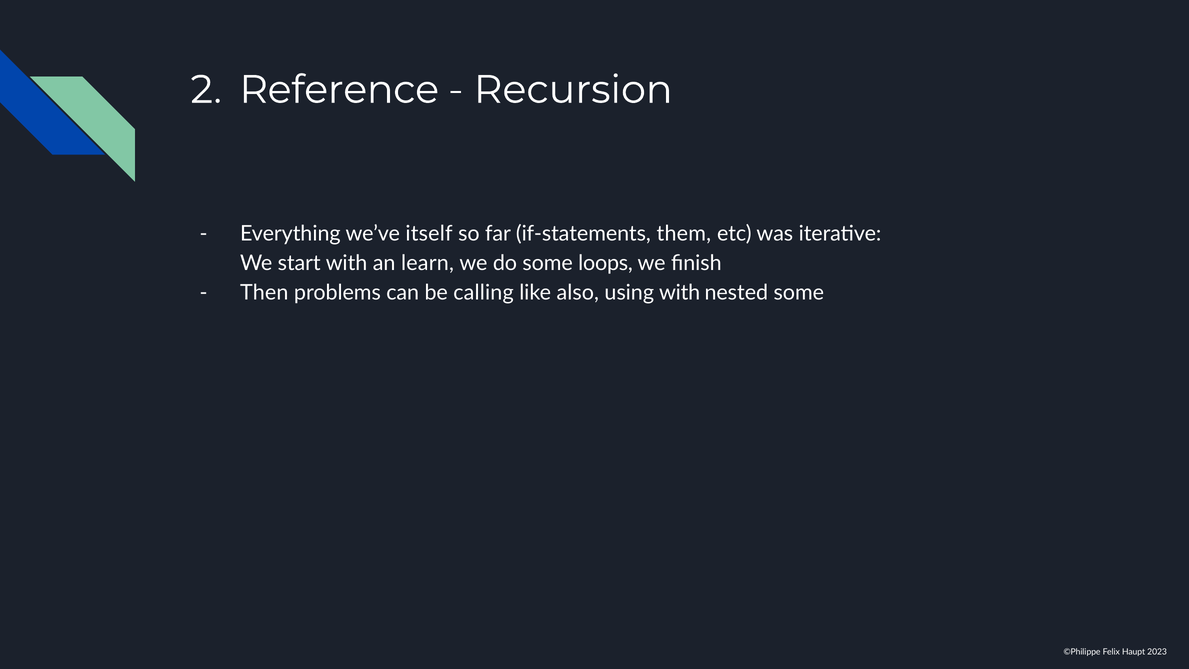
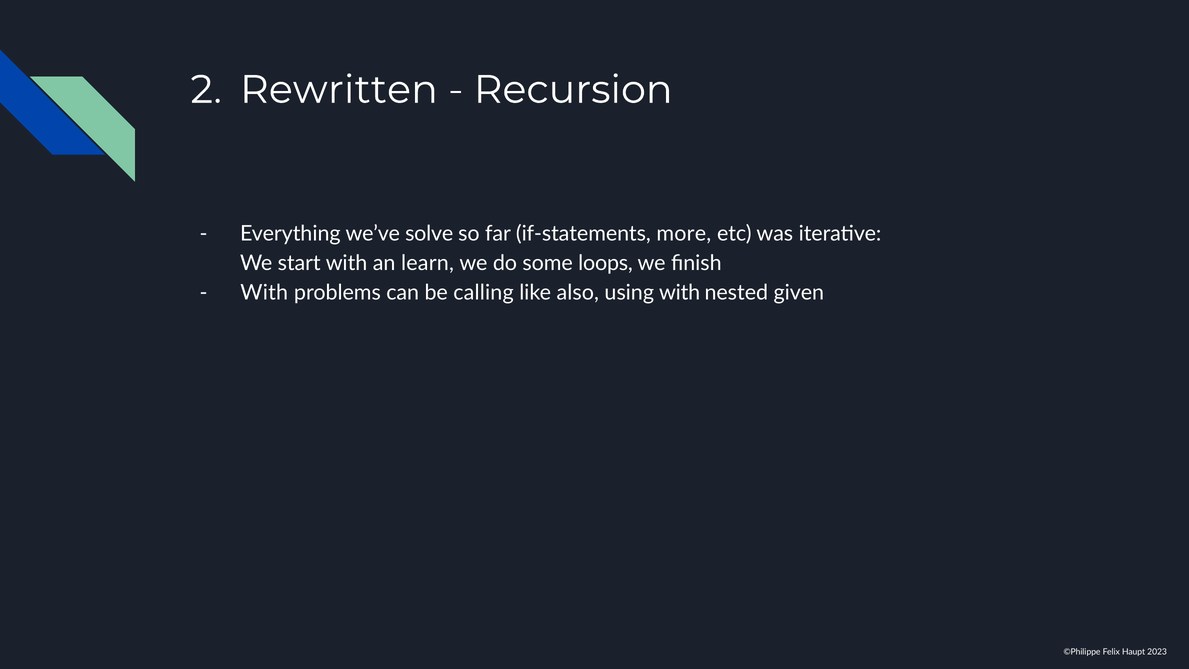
Reference: Reference -> Rewritten (339, 90)
itself: itself -> solve (429, 234)
them: them -> more (684, 234)
Then: Then -> With (264, 293)
nested some: some -> given (799, 293)
